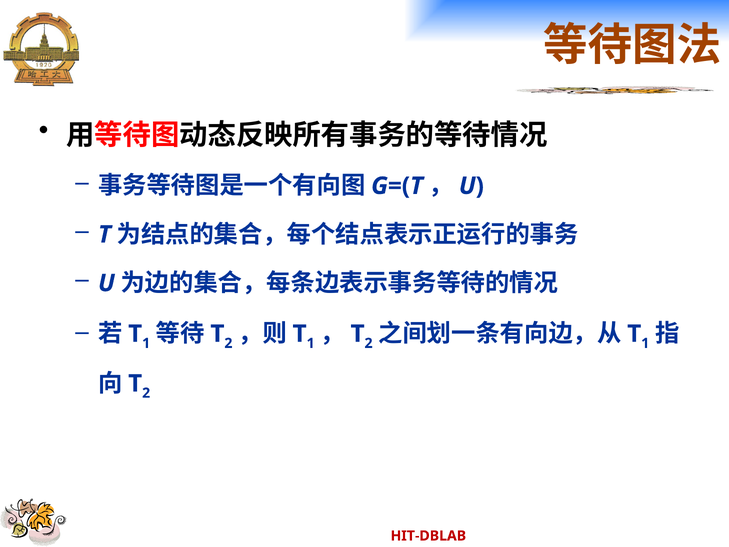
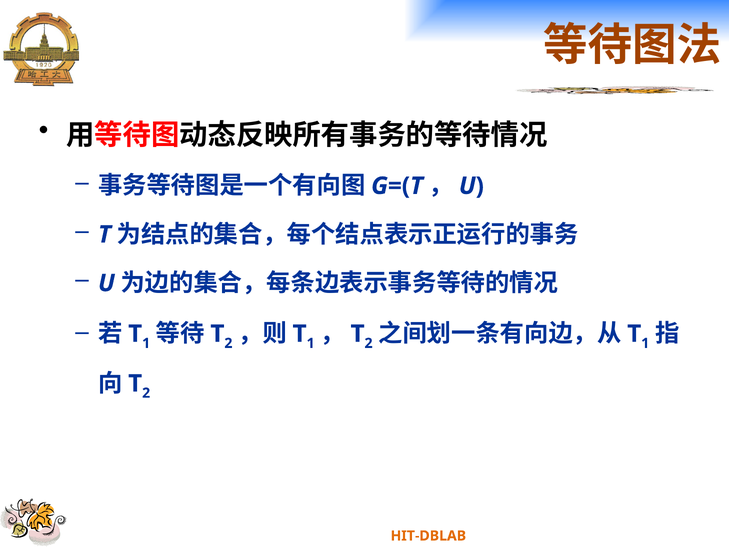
HIT-DBLAB colour: red -> orange (428, 536)
